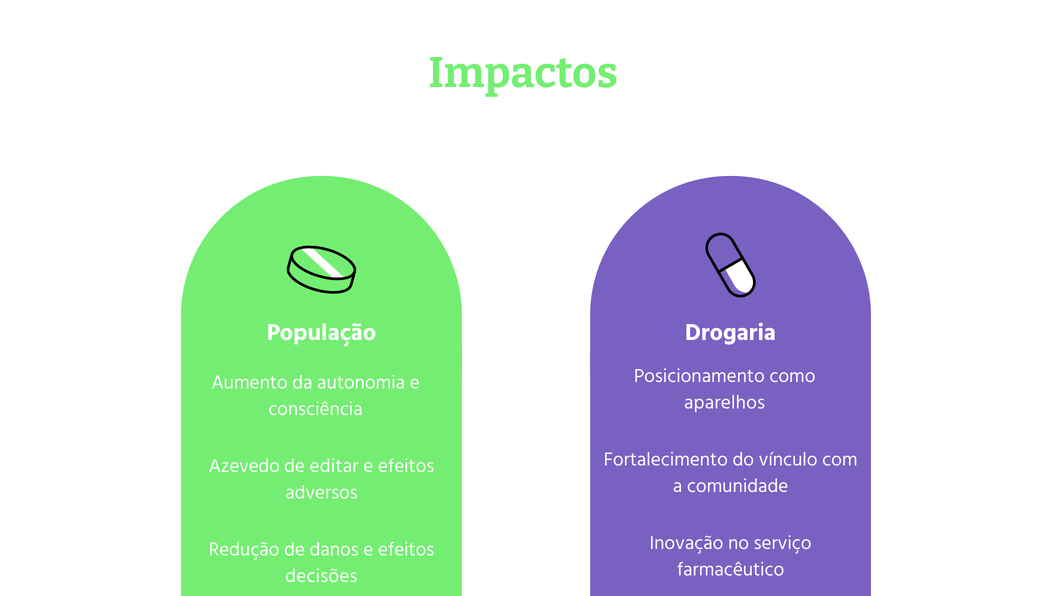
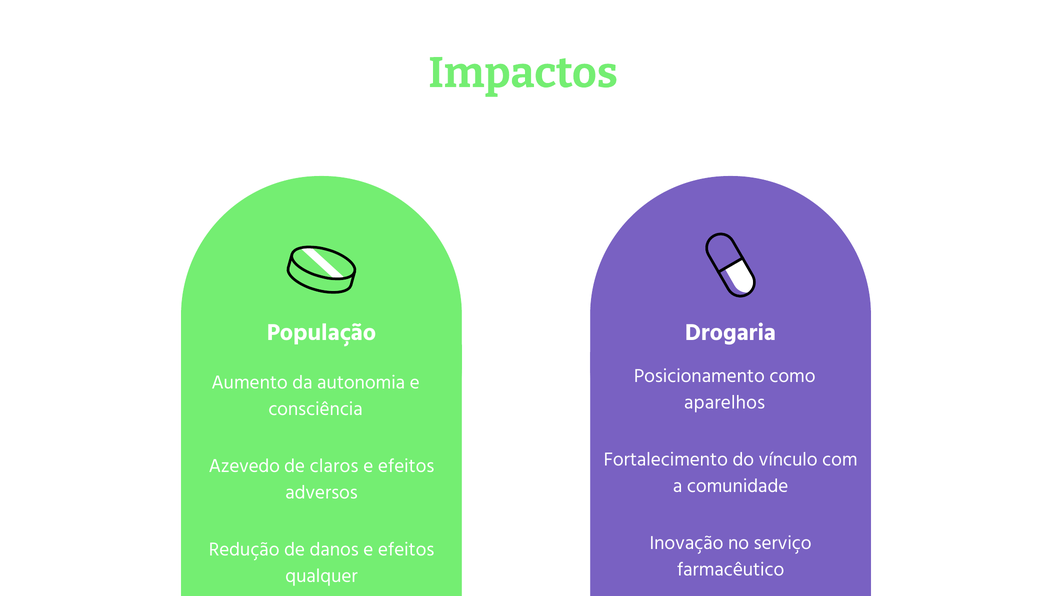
editar: editar -> claros (334, 466)
decisões: decisões -> qualquer (321, 576)
